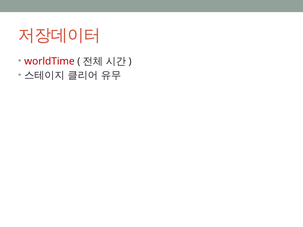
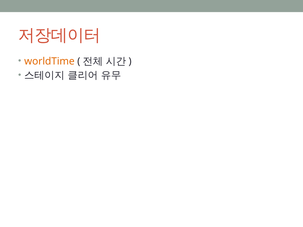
worldTime colour: red -> orange (49, 61)
